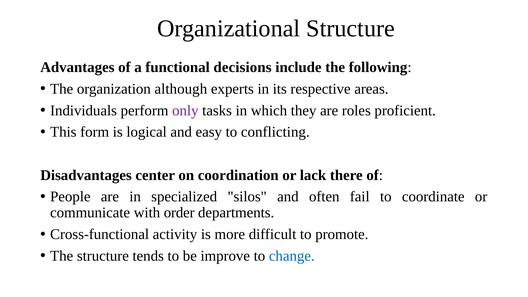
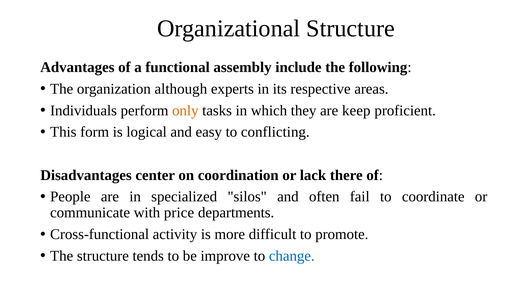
decisions: decisions -> assembly (243, 67)
only colour: purple -> orange (185, 110)
roles: roles -> keep (356, 110)
order: order -> price (179, 213)
